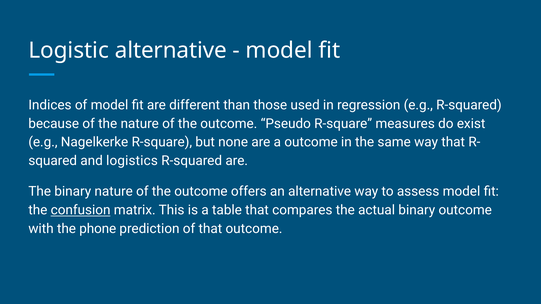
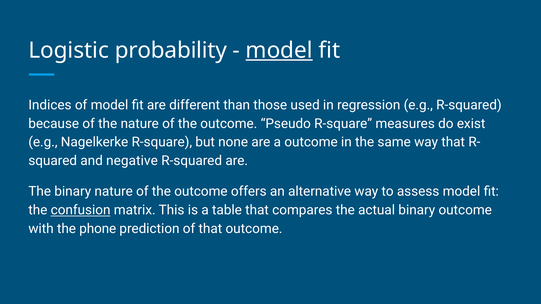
Logistic alternative: alternative -> probability (171, 50)
model underline: none -> present (279, 50)
logistics: logistics -> negative (132, 161)
